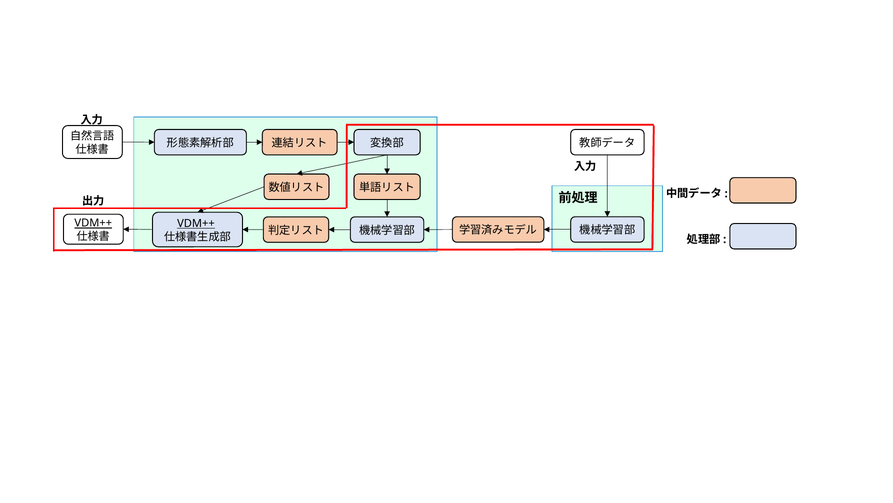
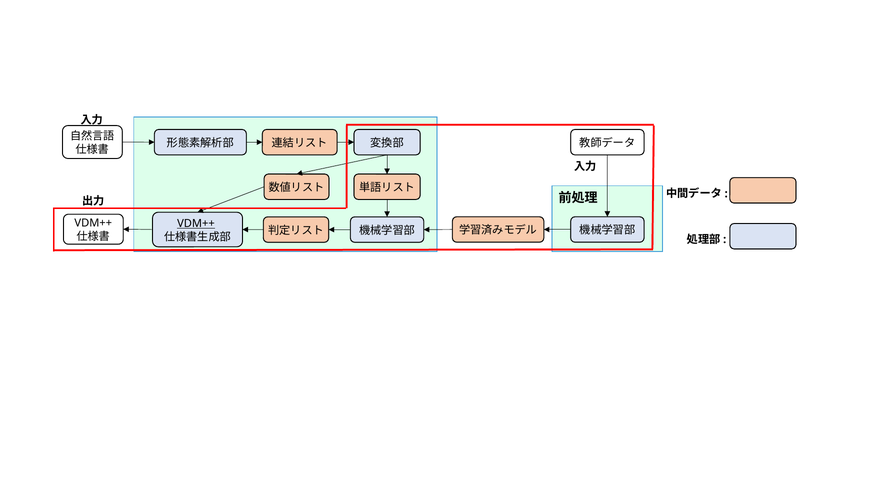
VDM++ underline: present -> none (93, 223)
